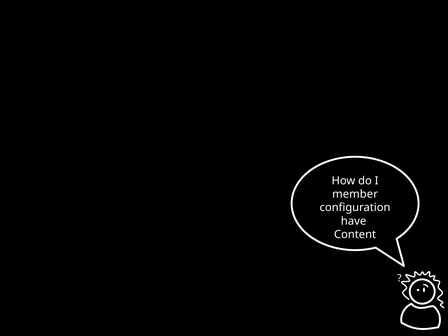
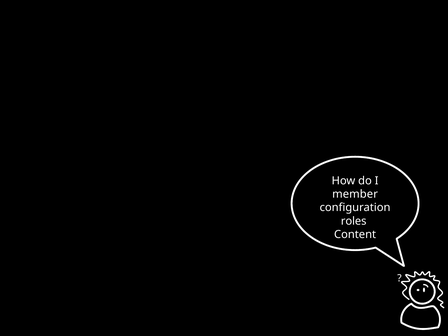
have: have -> roles (354, 221)
